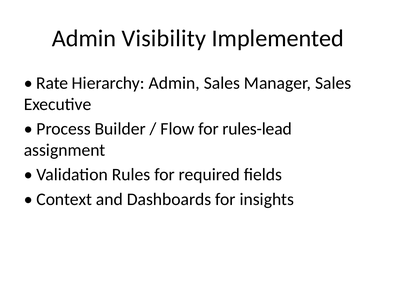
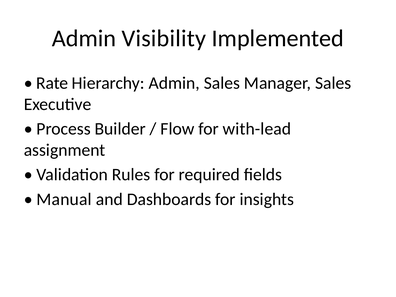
rules-lead: rules-lead -> with-lead (257, 129)
Context: Context -> Manual (64, 199)
